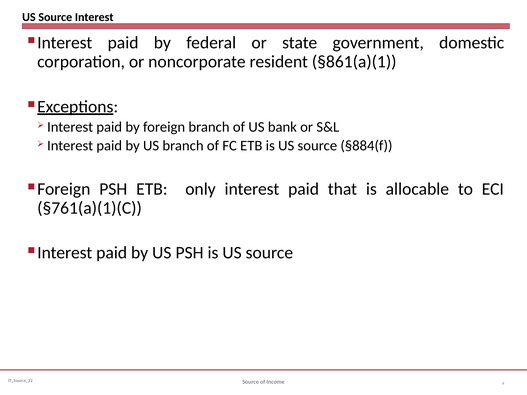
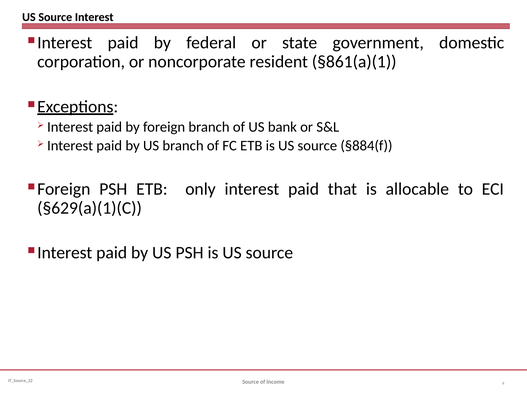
§761(a)(1)(C: §761(a)(1)(C -> §629(a)(1)(C (90, 208)
